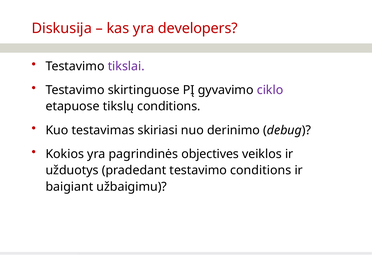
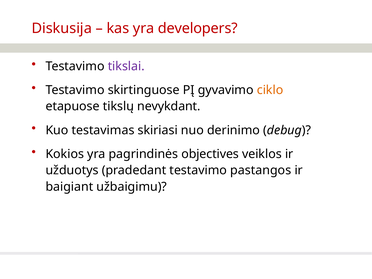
ciklo colour: purple -> orange (270, 90)
tikslų conditions: conditions -> nevykdant (169, 106)
testavimo conditions: conditions -> pastangos (261, 170)
